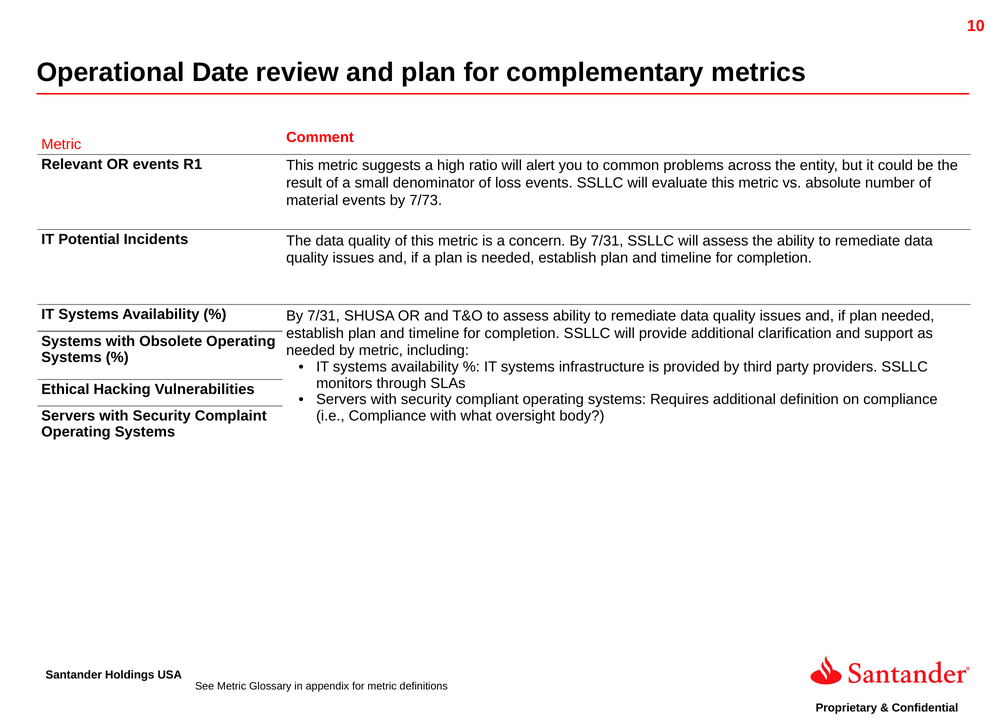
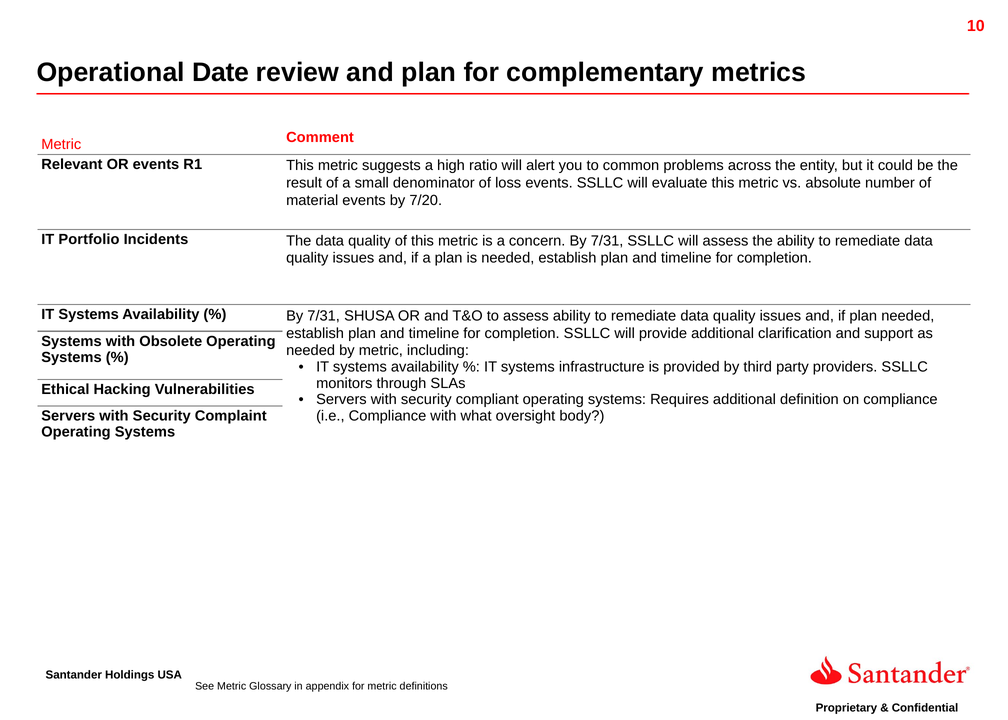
7/73: 7/73 -> 7/20 (426, 200)
Potential: Potential -> Portfolio (89, 239)
